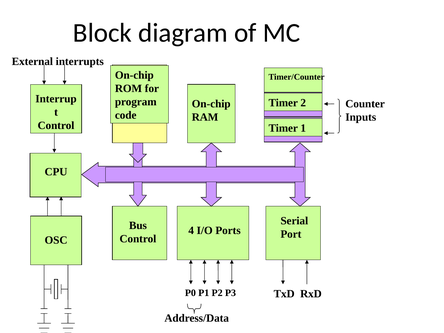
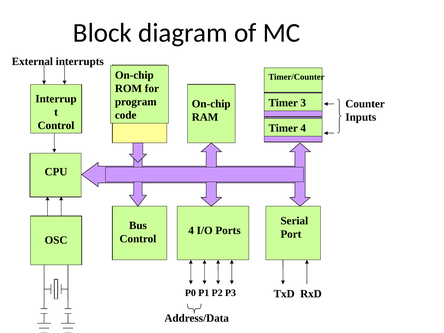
2: 2 -> 3 (303, 103)
Timer 1: 1 -> 4 (303, 128)
